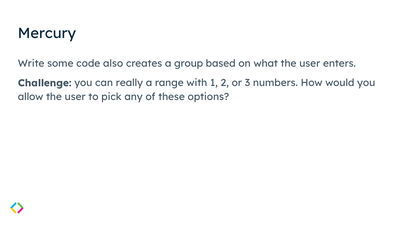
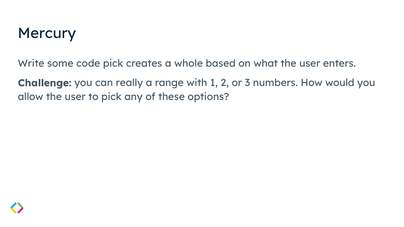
code also: also -> pick (113, 64)
group: group -> whole (189, 64)
